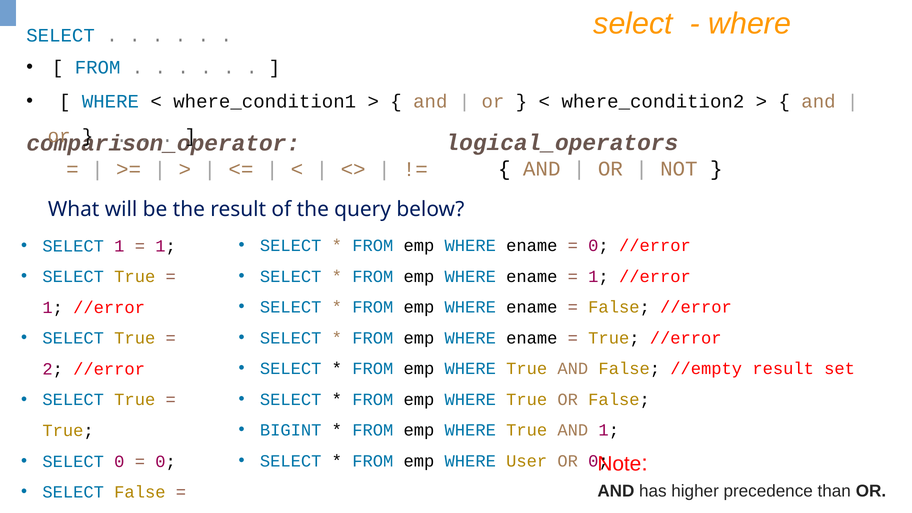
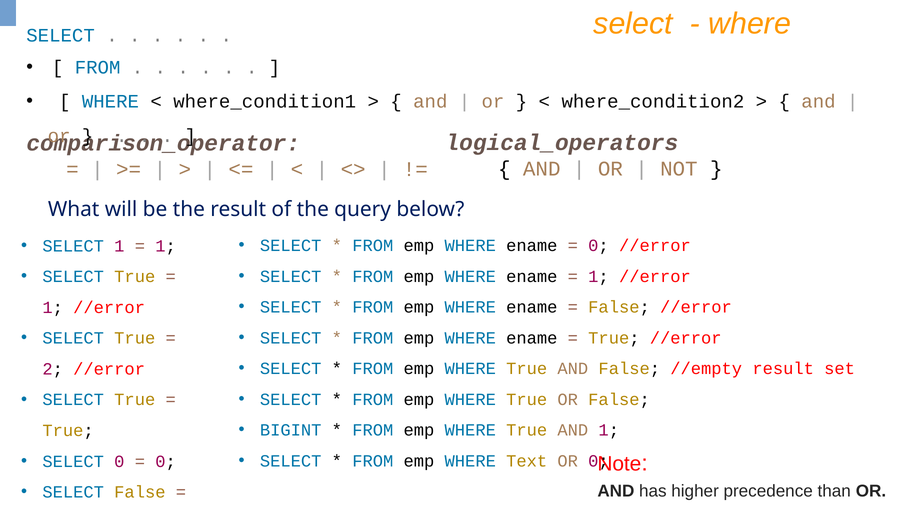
User: User -> Text (527, 461)
